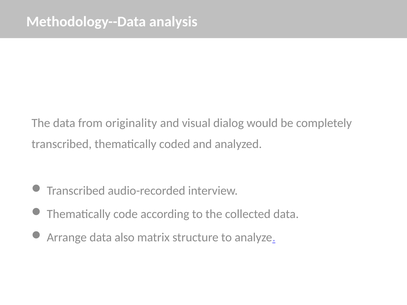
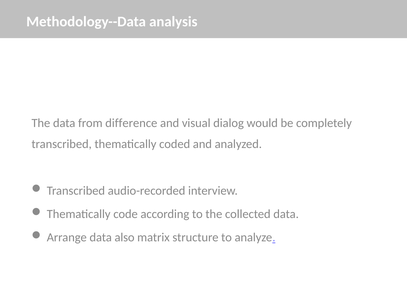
originality: originality -> difference (131, 123)
